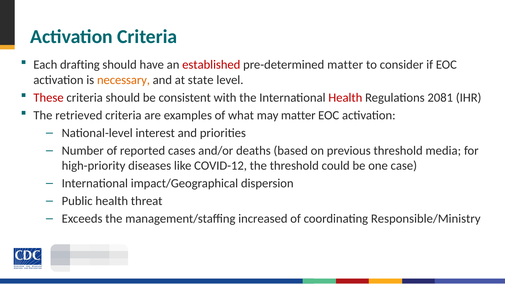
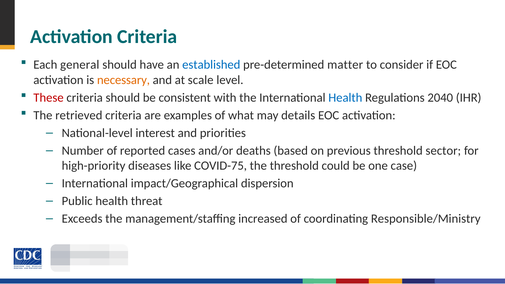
drafting: drafting -> general (80, 65)
established colour: red -> blue (211, 65)
state: state -> scale (201, 80)
Health colour: red -> blue (345, 98)
2081: 2081 -> 2040 (440, 98)
may matter: matter -> details (298, 115)
media: media -> sector (443, 151)
COVID-12: COVID-12 -> COVID-75 (221, 166)
